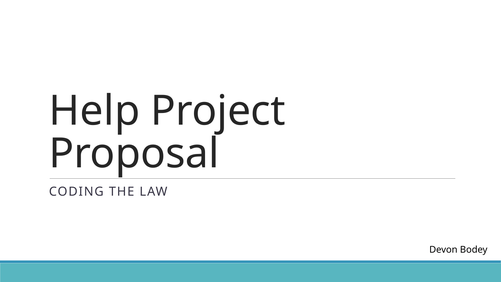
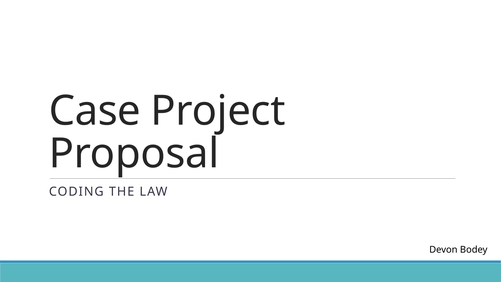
Help: Help -> Case (95, 111)
